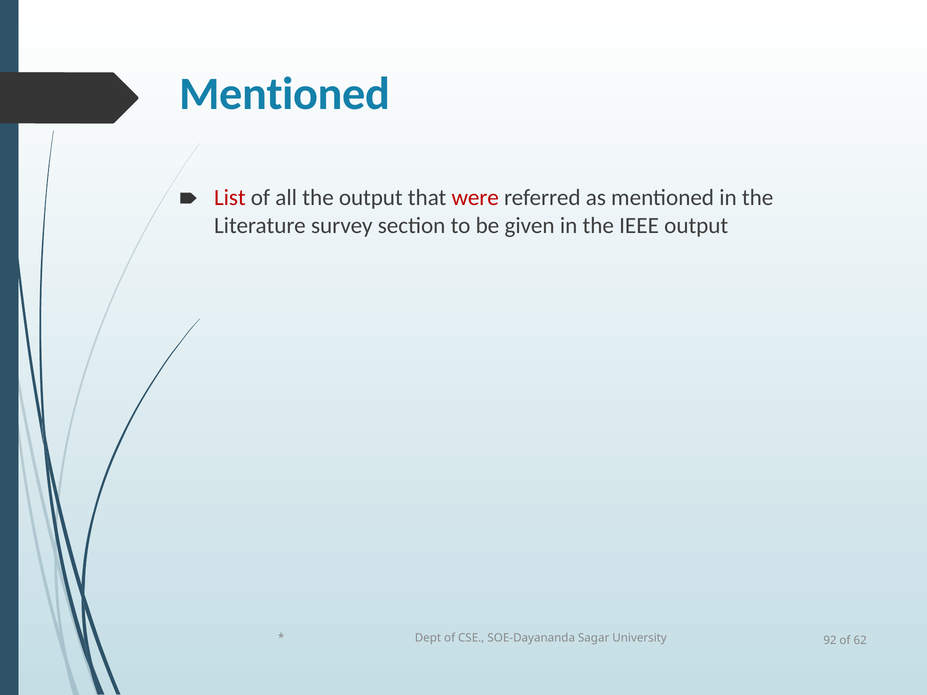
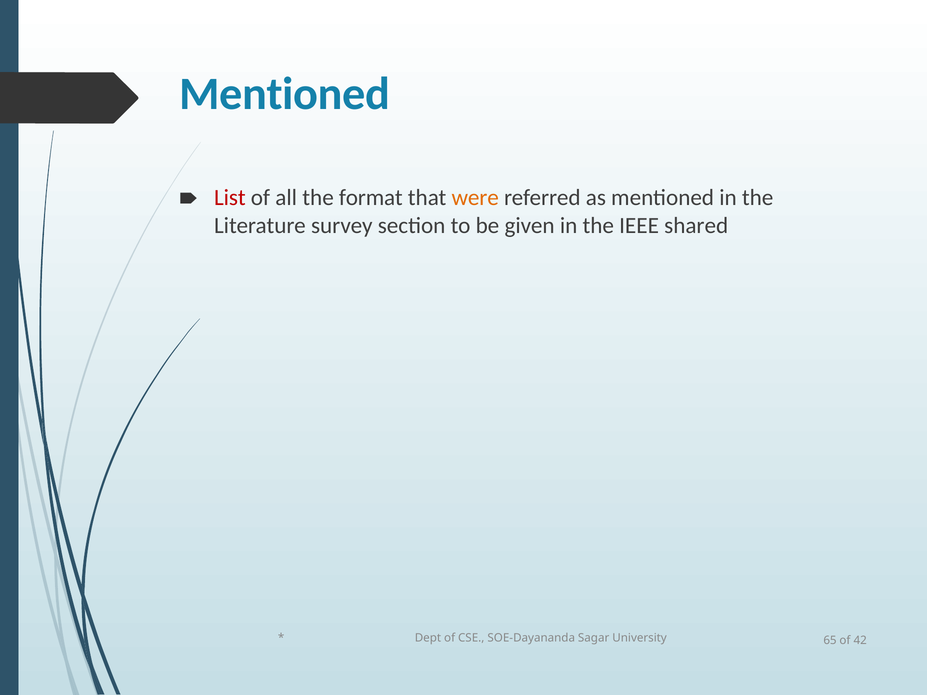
the output: output -> format (371, 198)
were colour: red -> orange (475, 198)
IEEE output: output -> shared (696, 226)
92: 92 -> 65 (830, 641)
62: 62 -> 42 (860, 641)
